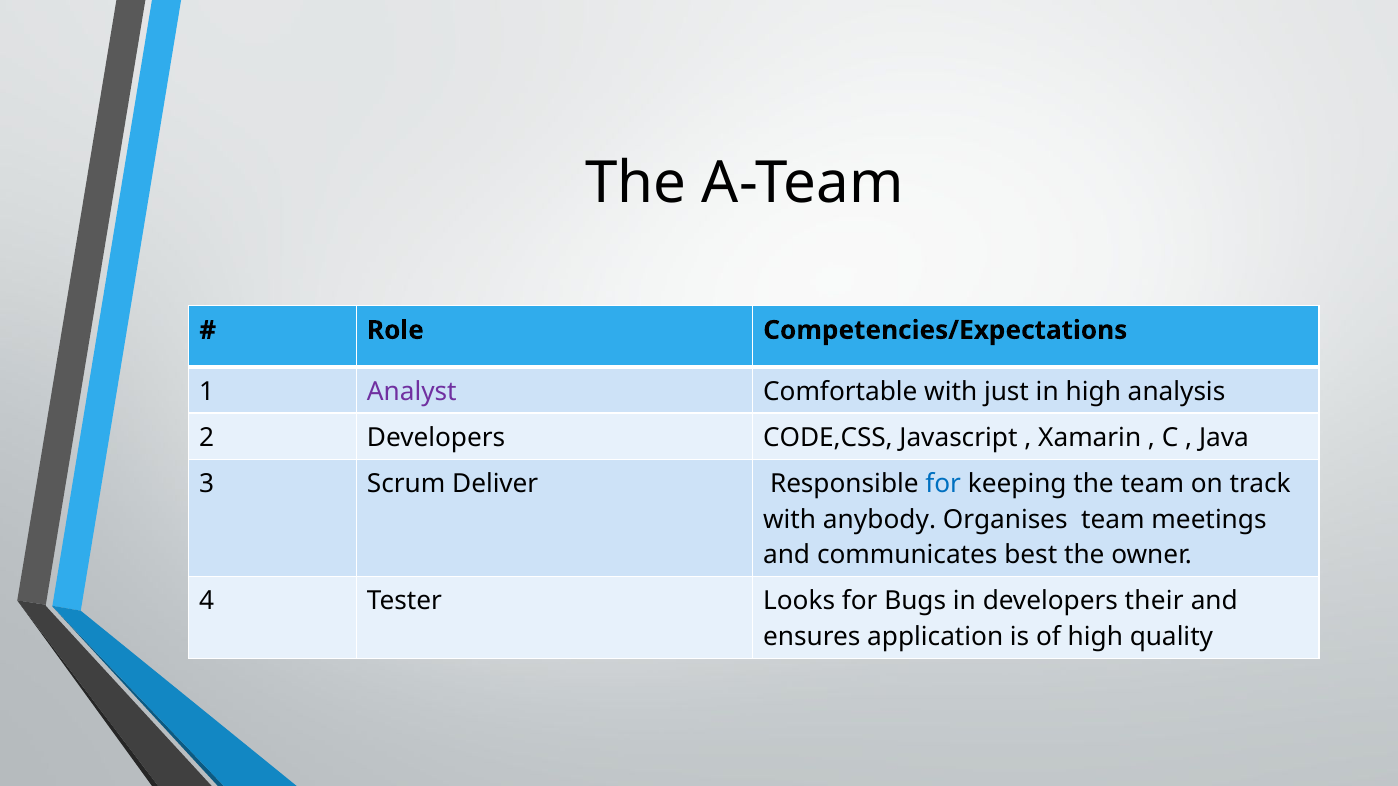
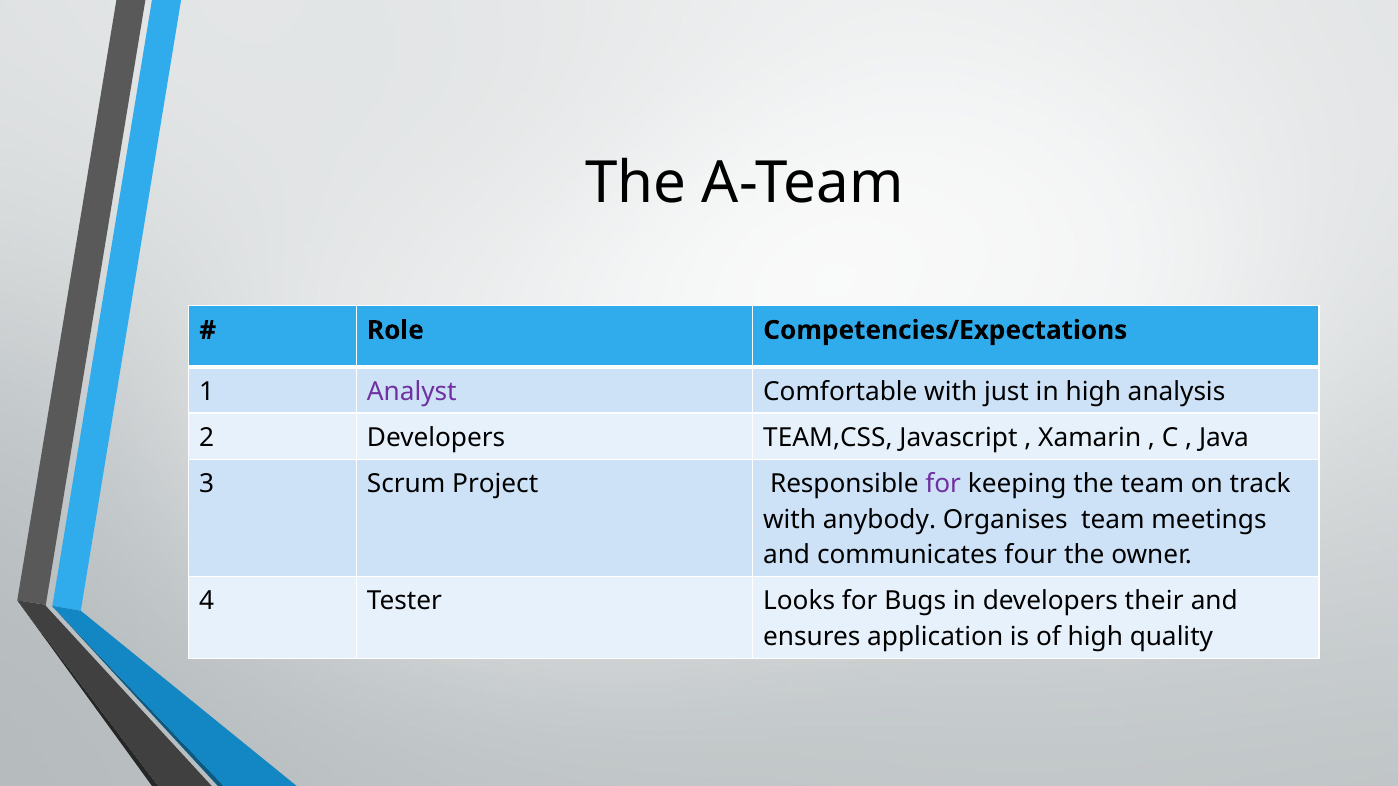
CODE,CSS: CODE,CSS -> TEAM,CSS (828, 438)
Deliver: Deliver -> Project (495, 484)
for colour: blue -> purple (943, 484)
best: best -> four (1031, 555)
